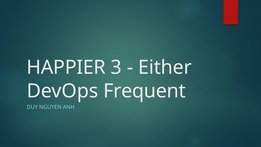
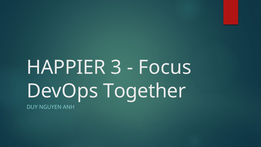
Either: Either -> Focus (165, 67)
Frequent: Frequent -> Together (145, 91)
